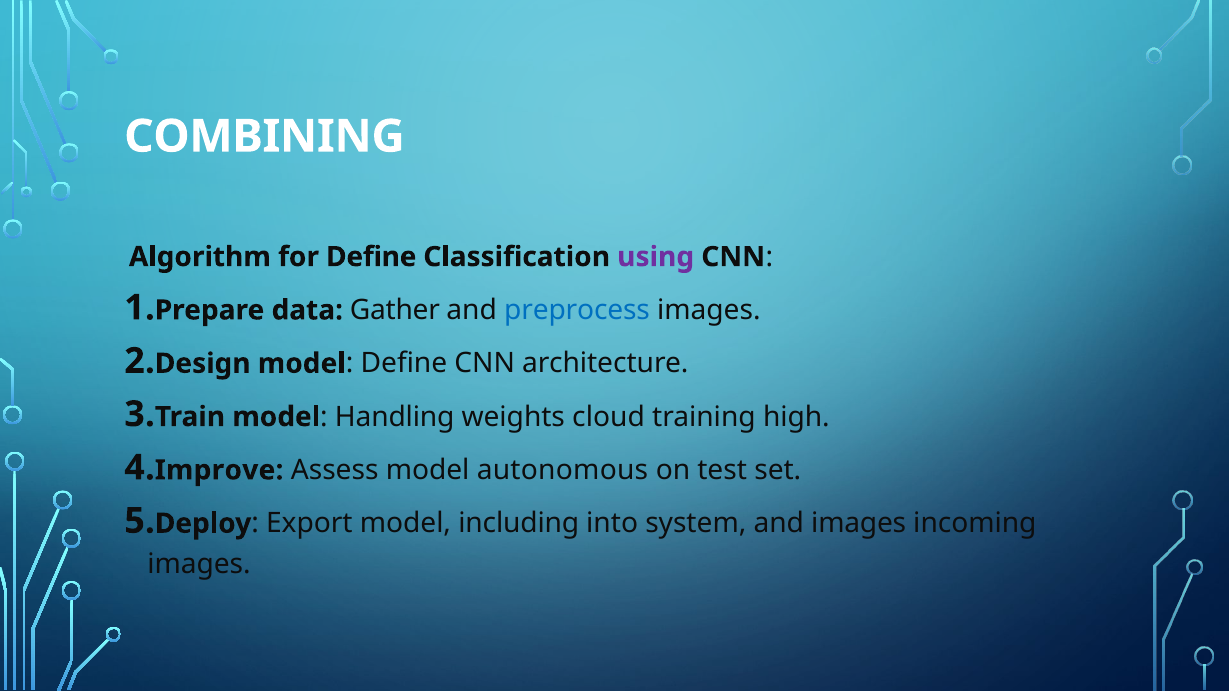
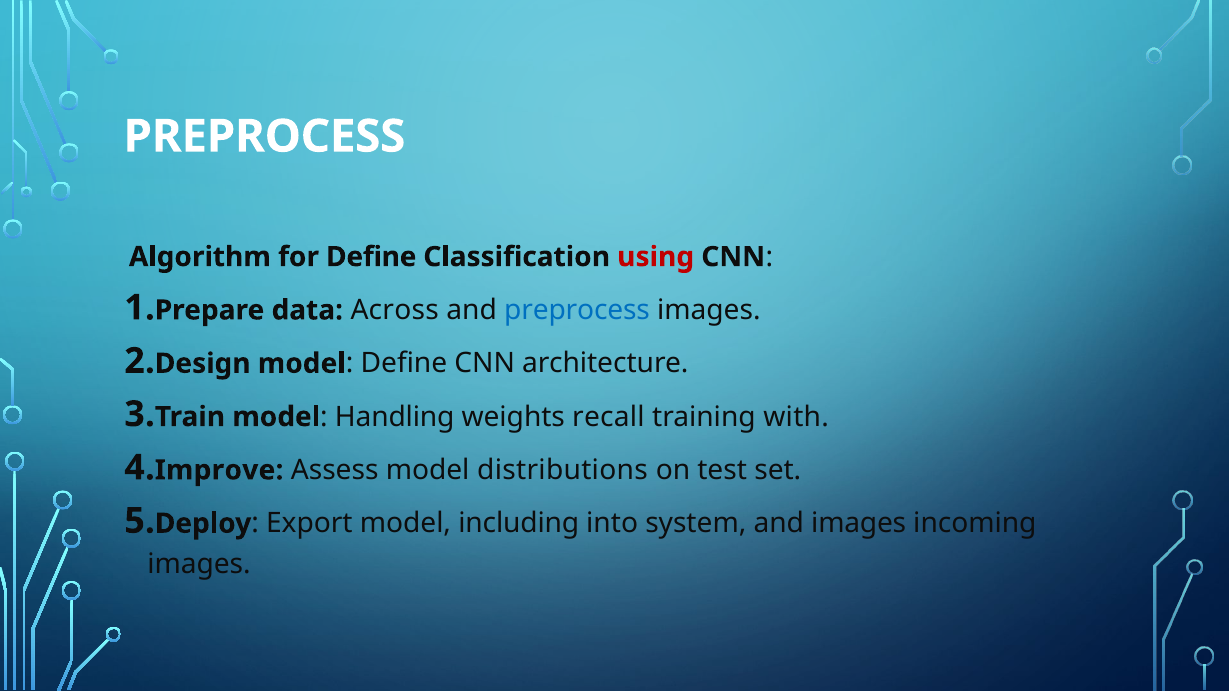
COMBINING: COMBINING -> PREPROCESS (264, 137)
using colour: purple -> red (656, 257)
Gather: Gather -> Across (395, 310)
cloud: cloud -> recall (608, 417)
high: high -> with (796, 417)
autonomous: autonomous -> distributions (562, 470)
